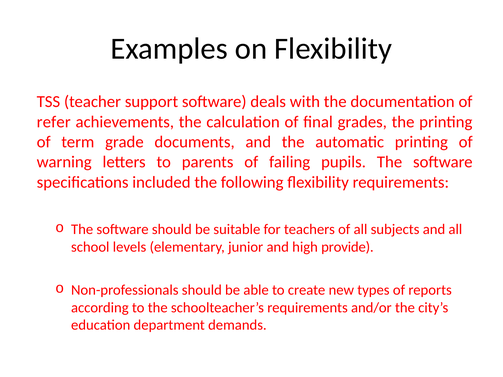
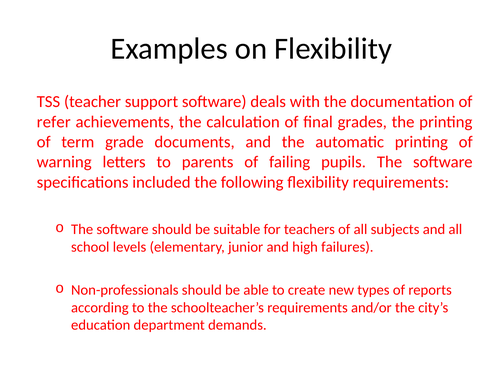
provide: provide -> failures (347, 247)
